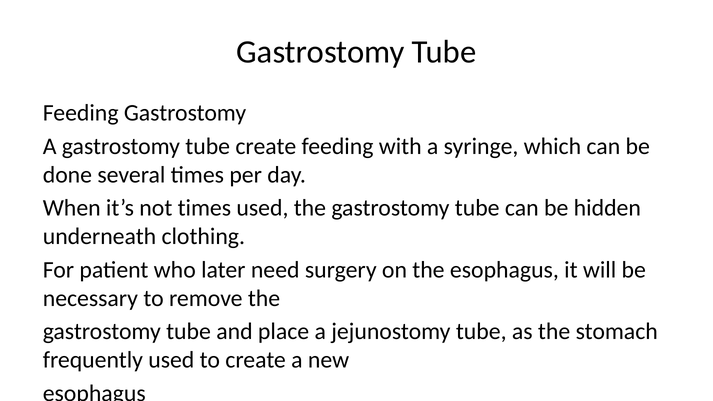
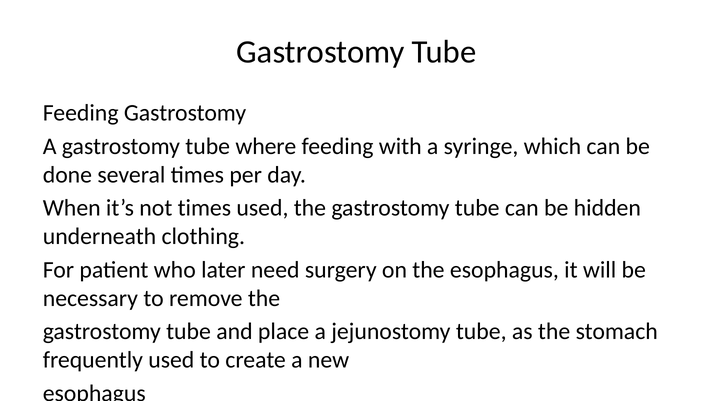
tube create: create -> where (266, 146)
